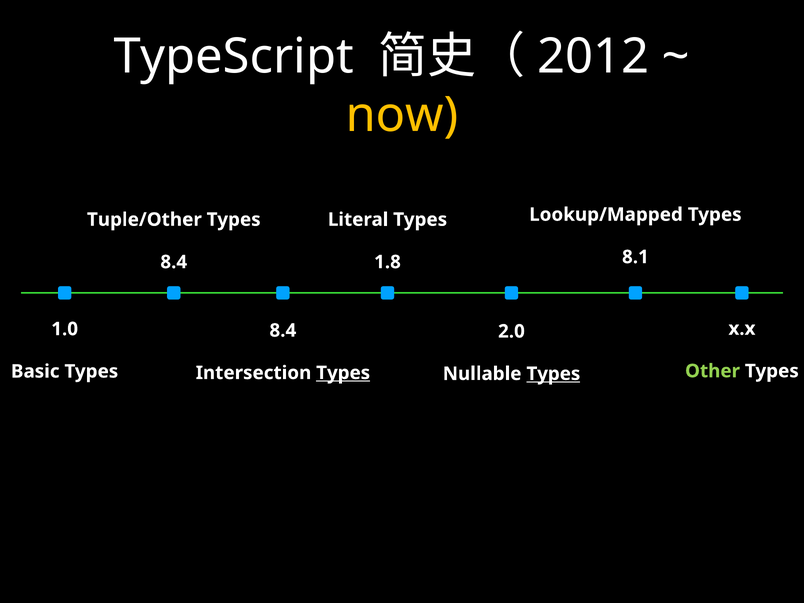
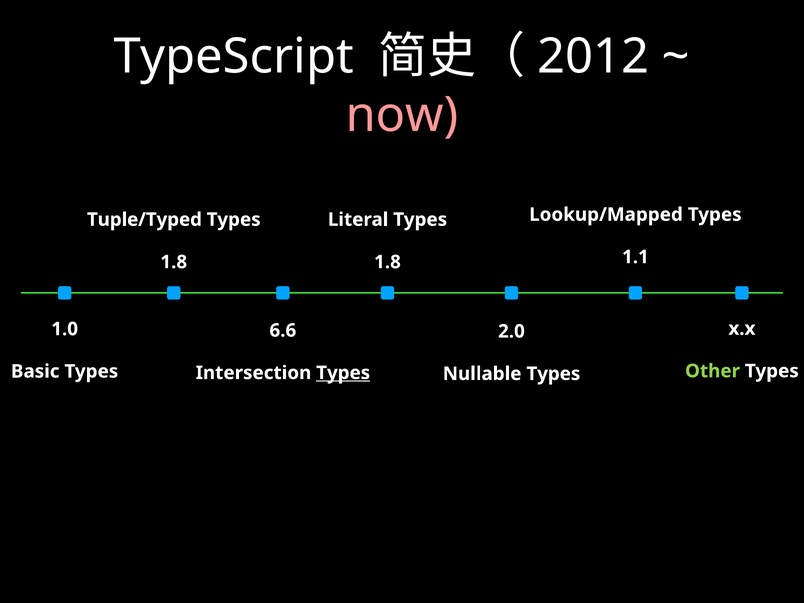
now colour: yellow -> pink (402, 115)
Tuple/Other: Tuple/Other -> Tuple/Typed (144, 220)
8.1: 8.1 -> 1.1 (635, 257)
8.4: 8.4 -> 1.8 (174, 262)
8.4: 8.4 -> 6.6 (283, 330)
Types underline: present -> none (553, 374)
